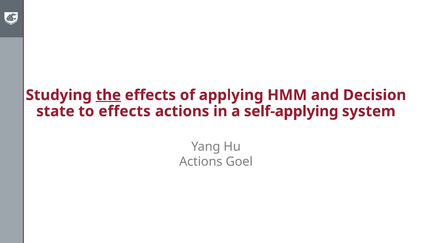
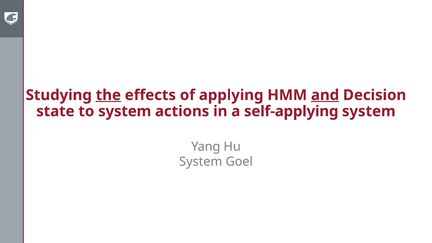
and underline: none -> present (325, 95)
to effects: effects -> system (125, 111)
Actions: Actions -> System (201, 162)
